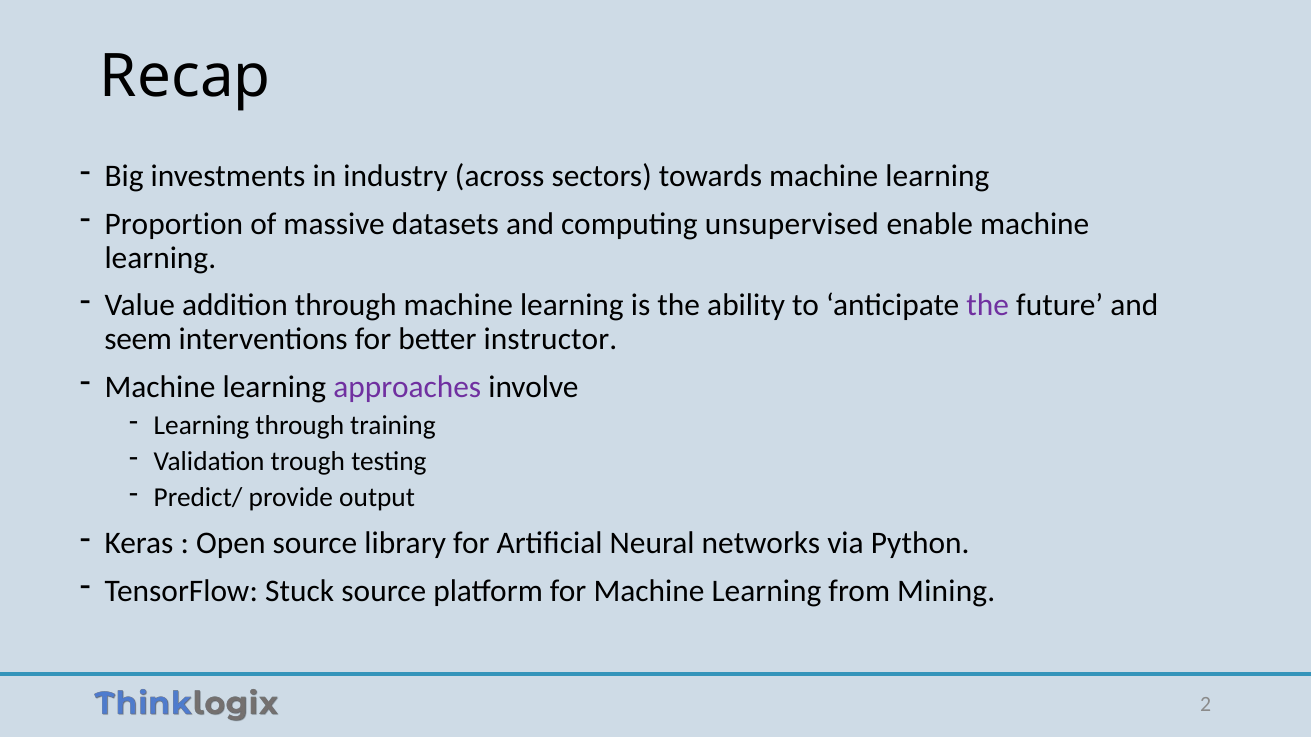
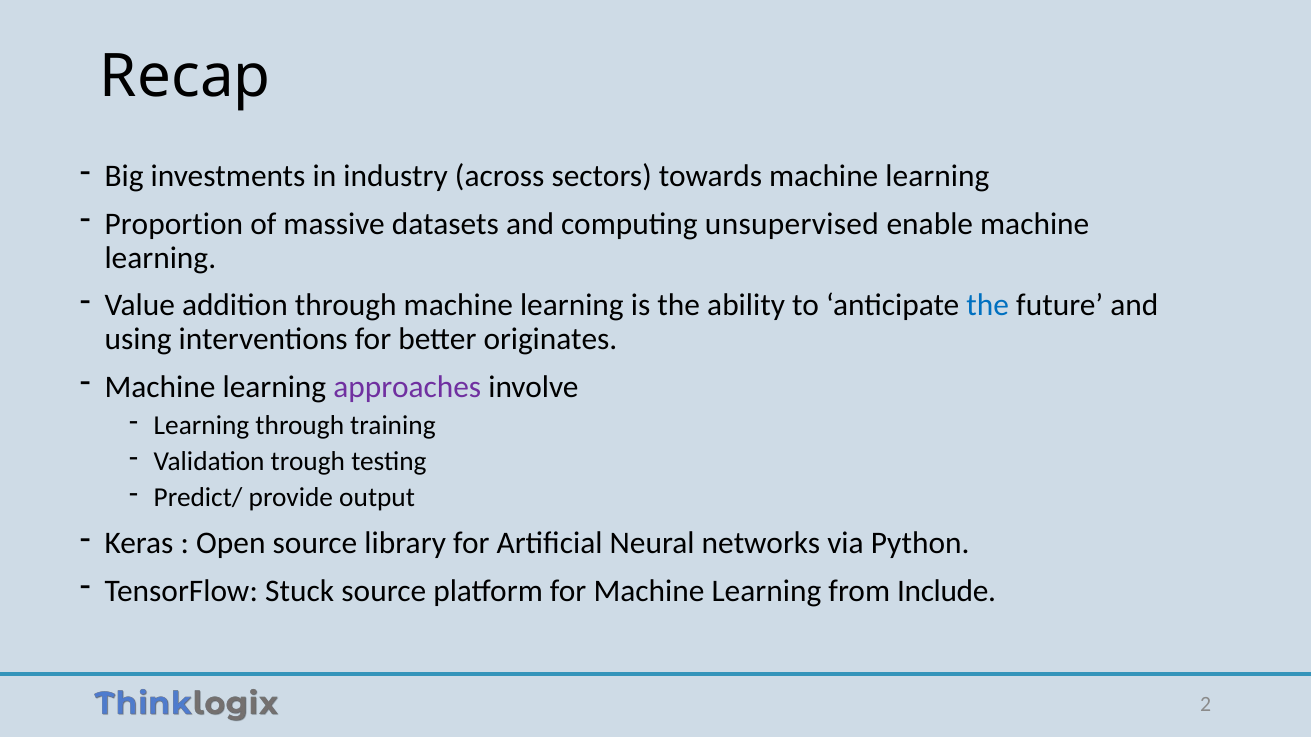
the colour: purple -> blue (988, 306)
seem: seem -> using (138, 340)
instructor: instructor -> originates (550, 340)
Mining: Mining -> Include (947, 591)
